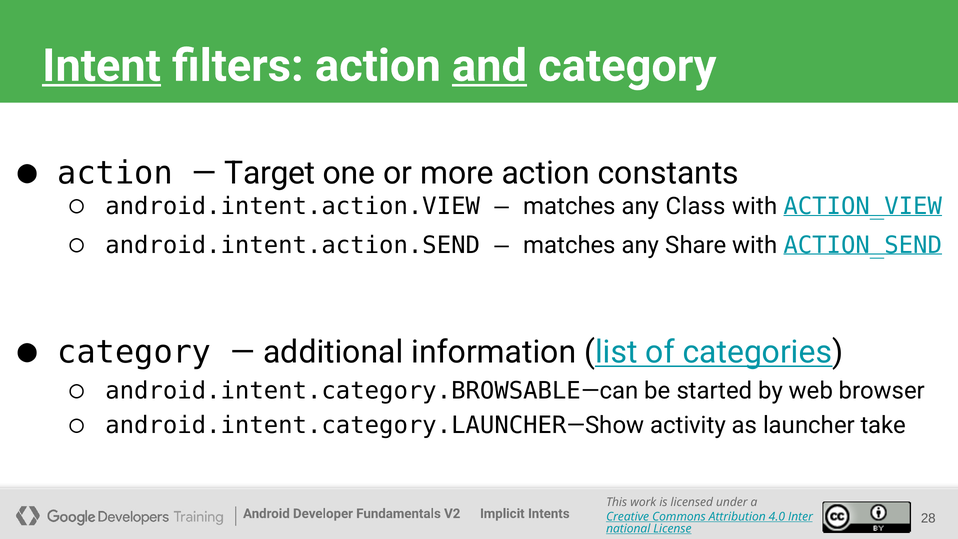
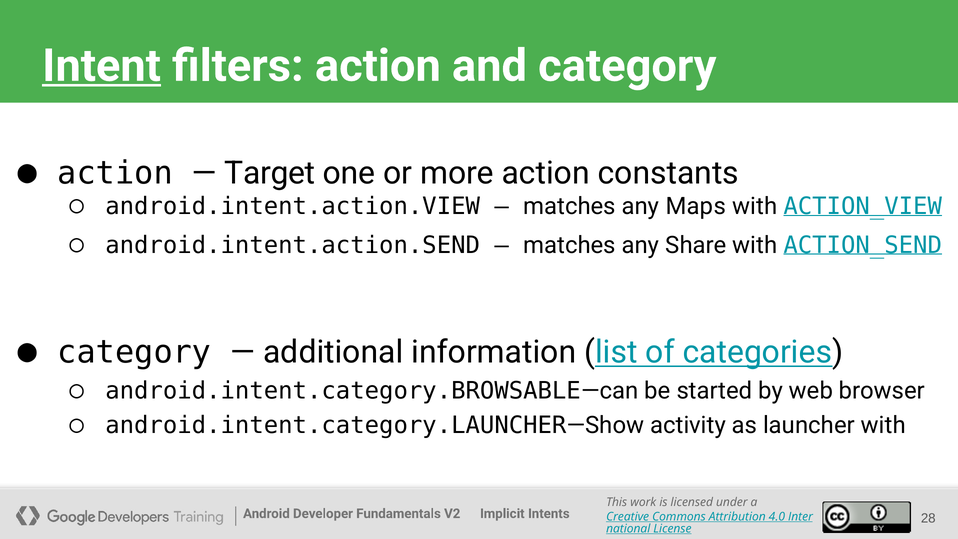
and underline: present -> none (489, 66)
Class: Class -> Maps (696, 206)
launcher take: take -> with (883, 425)
